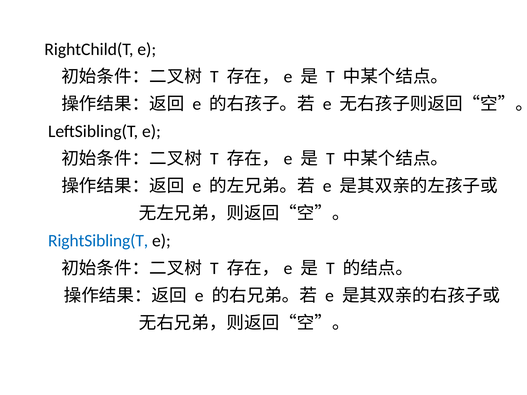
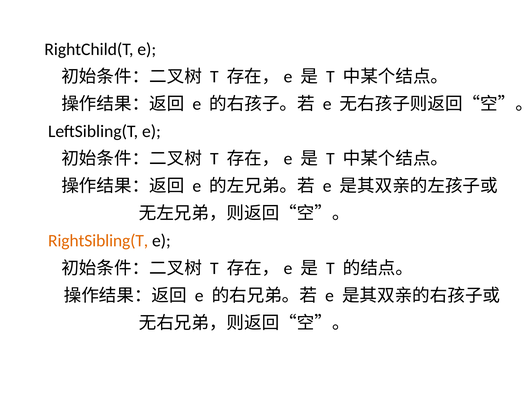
RightSibling(T colour: blue -> orange (98, 241)
